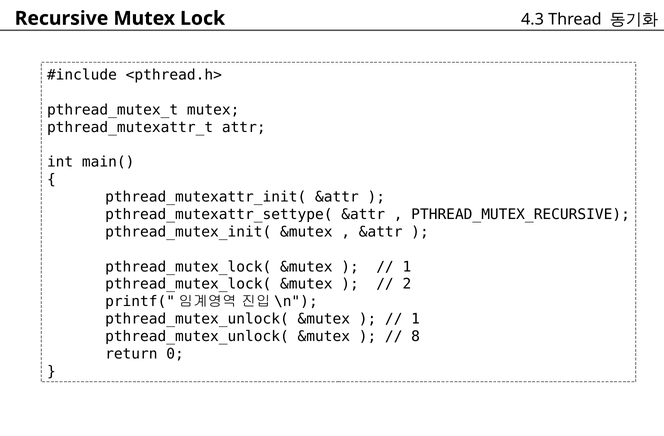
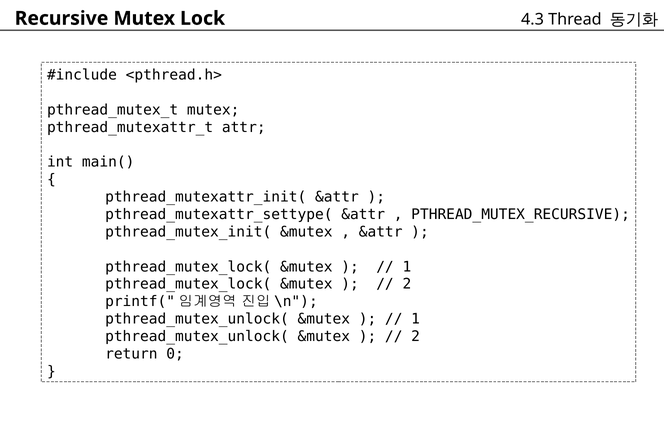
8: 8 -> 2 (416, 337)
